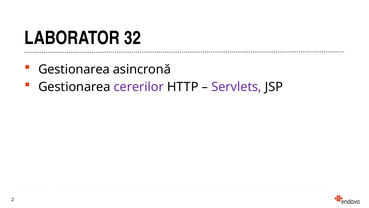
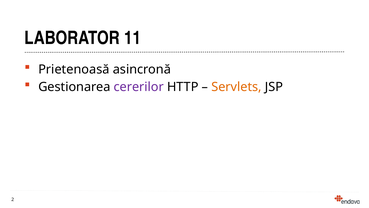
32: 32 -> 11 (133, 38)
Gestionarea: Gestionarea -> Prietenoasă (74, 69)
Servlets colour: purple -> orange (236, 87)
